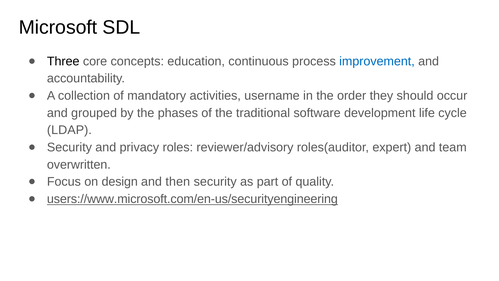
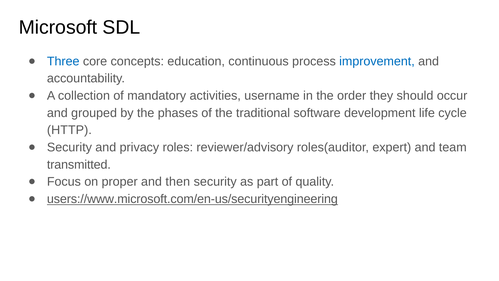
Three colour: black -> blue (63, 61)
LDAP: LDAP -> HTTP (69, 130)
overwritten: overwritten -> transmitted (79, 164)
design: design -> proper (120, 182)
